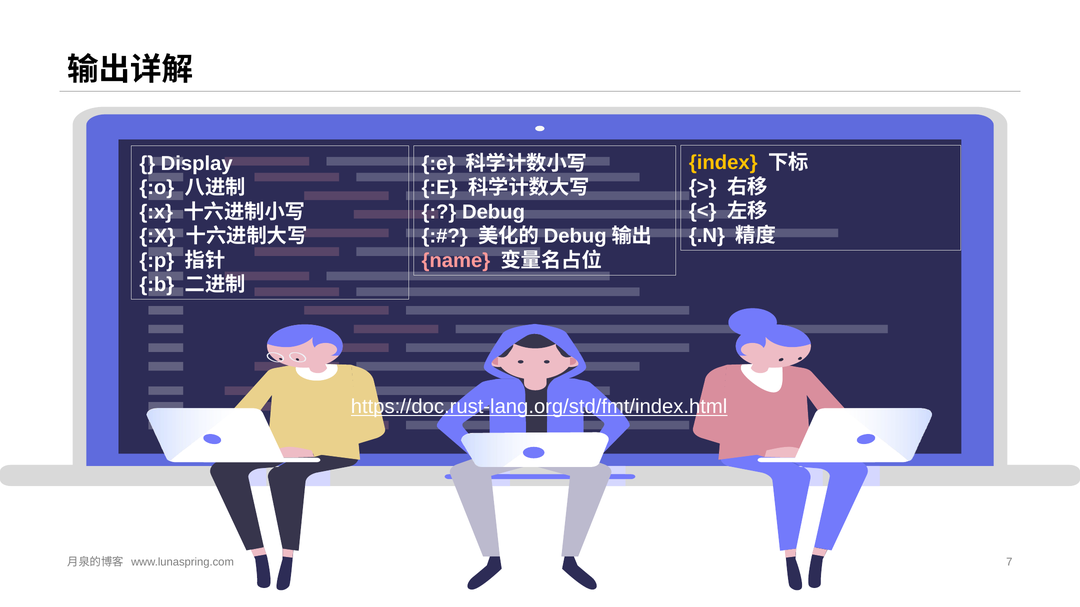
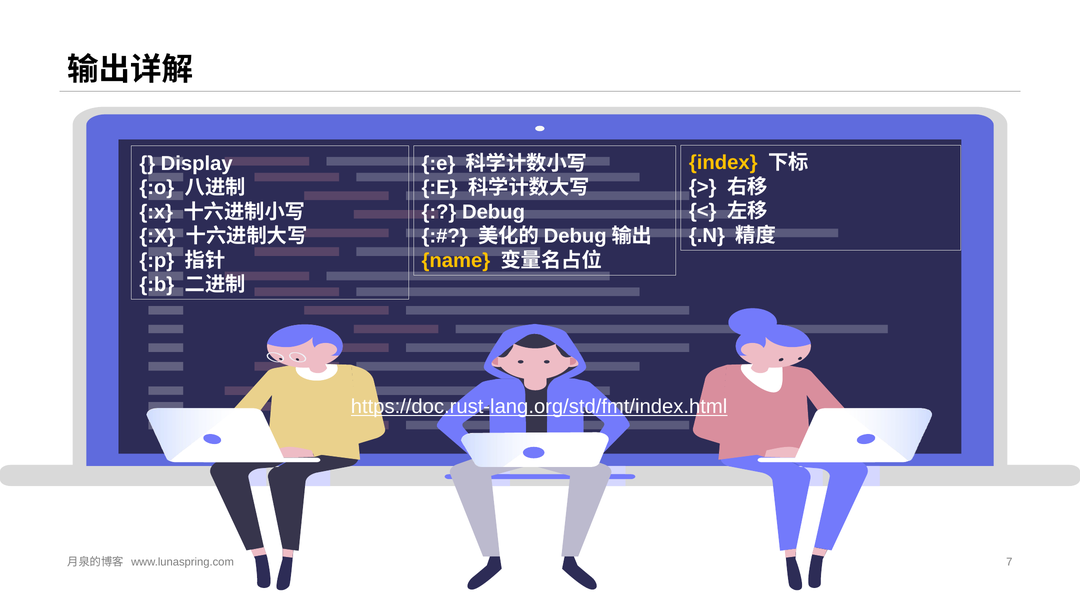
name colour: pink -> yellow (456, 261)
